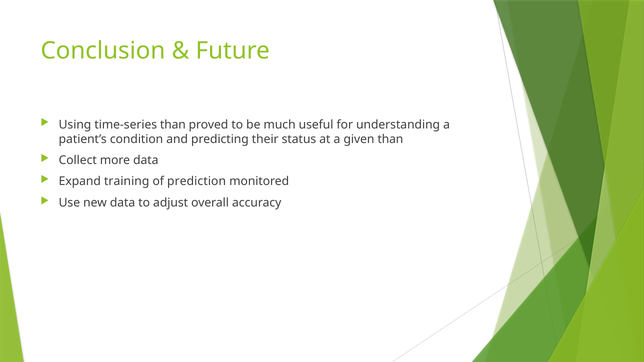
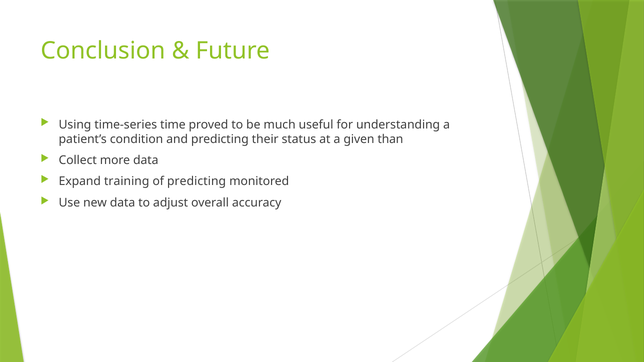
time-series than: than -> time (173, 125)
of prediction: prediction -> predicting (197, 182)
